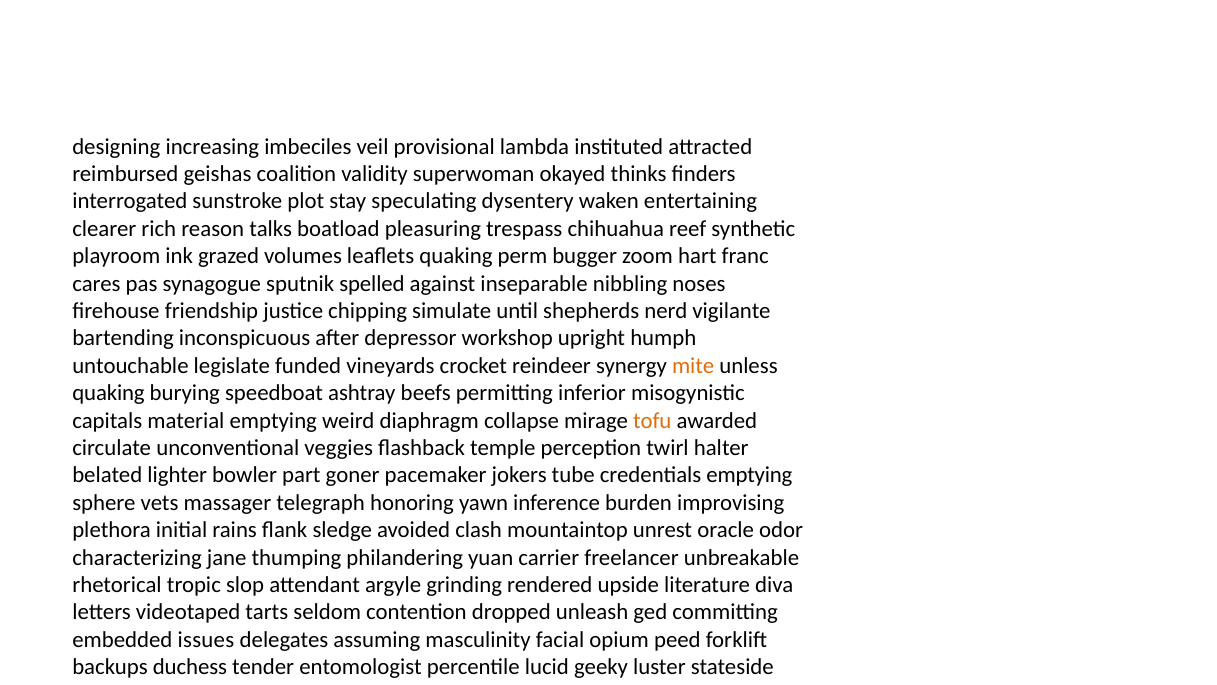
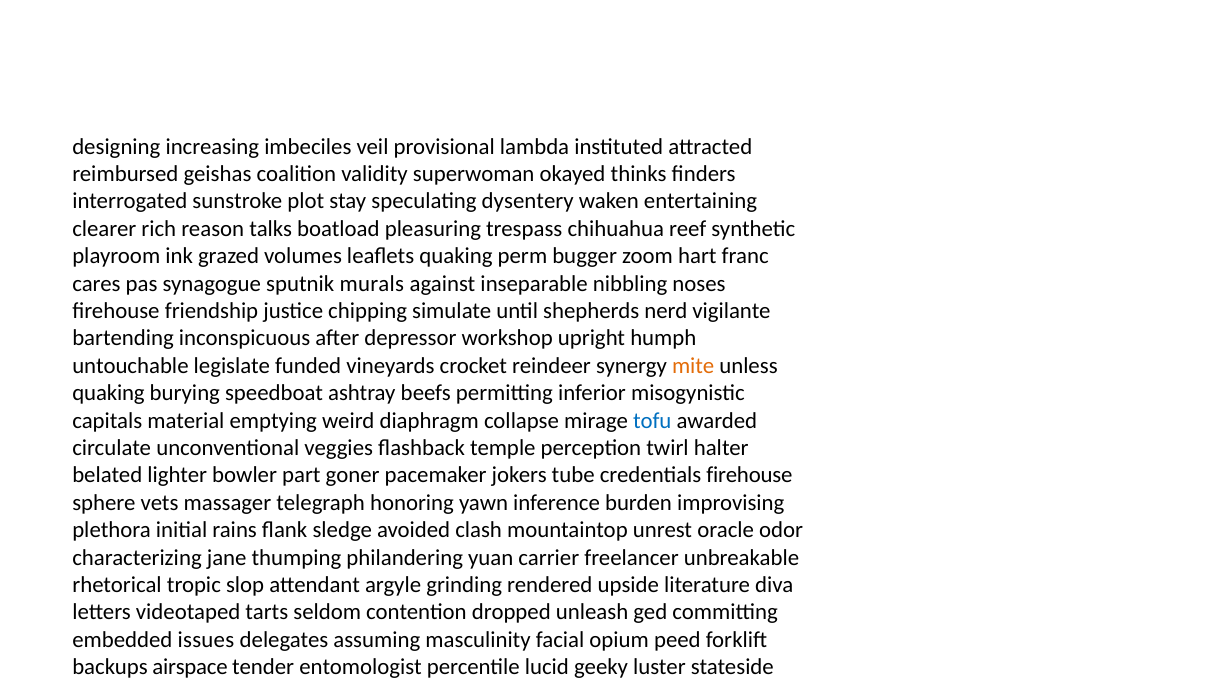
sputnik spelled: spelled -> murals (372, 283)
tofu colour: orange -> blue (652, 420)
credentials emptying: emptying -> firehouse (749, 475)
backups duchess: duchess -> airspace (190, 667)
